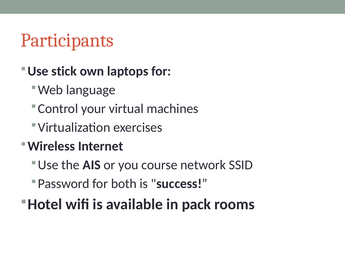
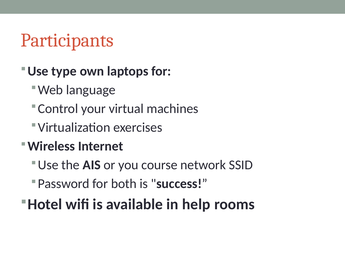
stick: stick -> type (64, 71)
pack: pack -> help (196, 204)
